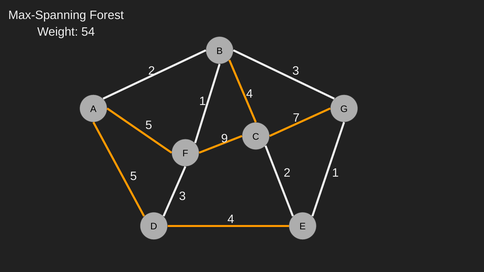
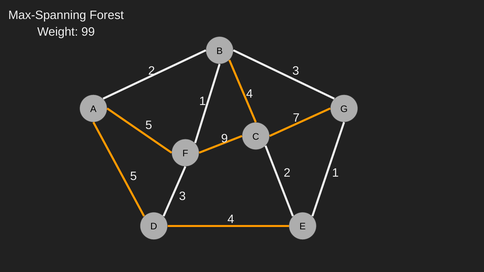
54: 54 -> 99 (88, 32)
